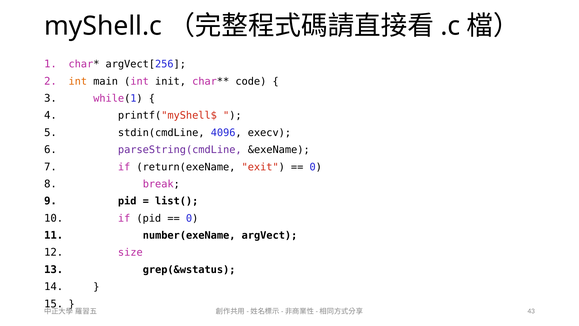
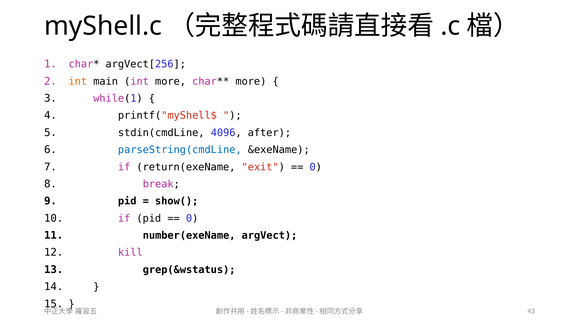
int init: init -> more (171, 81)
code: code -> more (251, 81)
execv: execv -> after (269, 133)
parseString(cmdLine colour: purple -> blue (180, 150)
list(: list( -> show( (177, 201)
size: size -> kill (130, 252)
